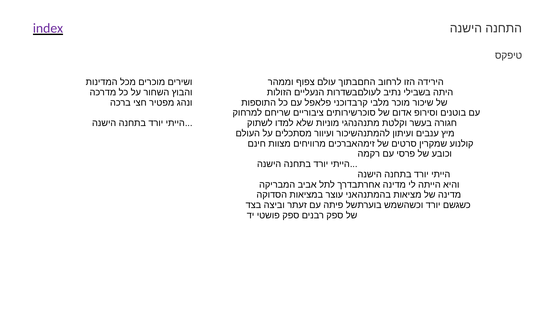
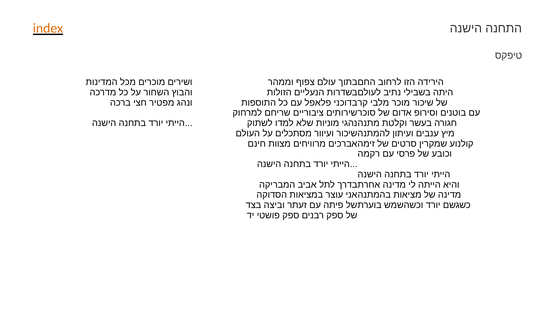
index colour: purple -> orange (48, 28)
